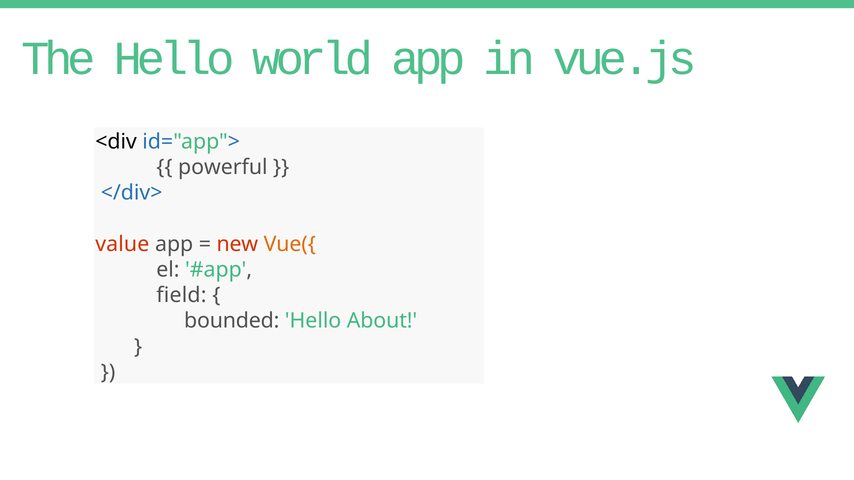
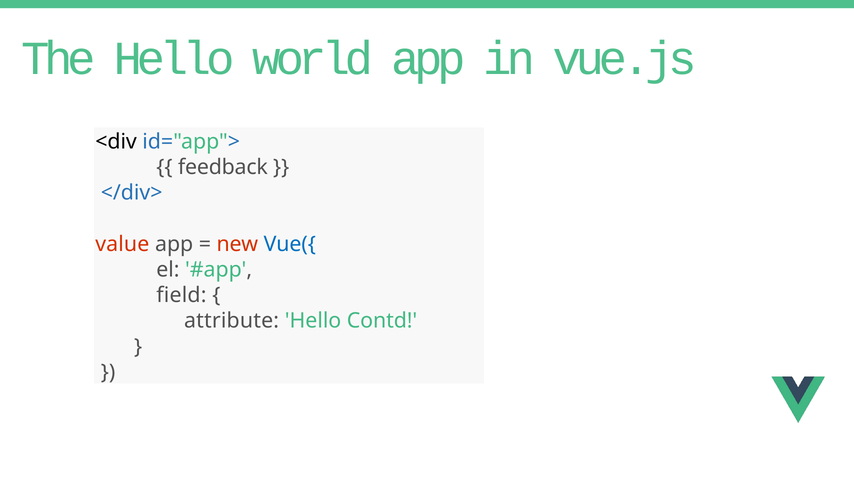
powerful: powerful -> feedback (223, 167)
Vue({ colour: orange -> blue (290, 244)
bounded: bounded -> attribute (232, 321)
About: About -> Contd (382, 321)
